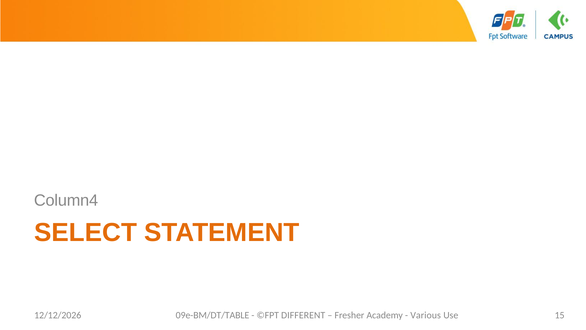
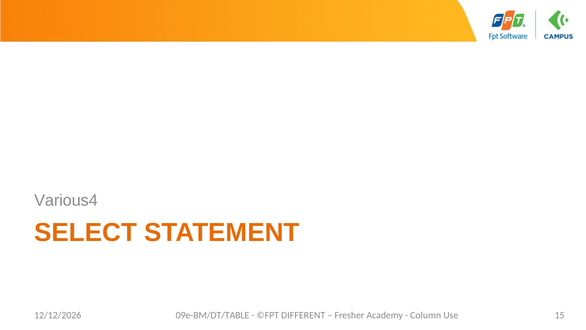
Column4: Column4 -> Various4 (66, 200)
Various: Various -> Column (426, 315)
